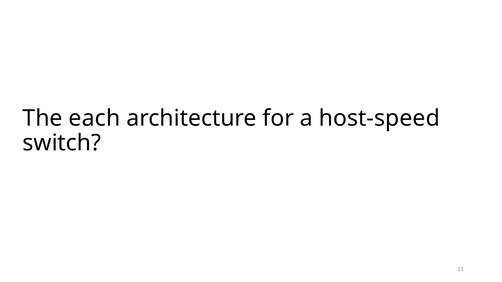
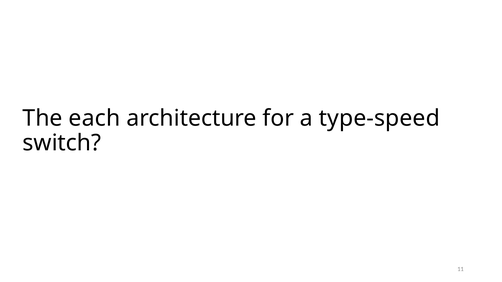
host-speed: host-speed -> type-speed (379, 118)
